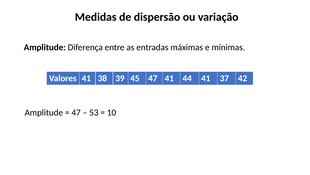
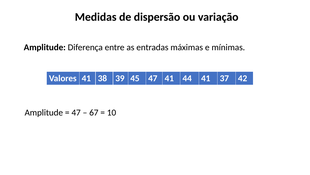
53: 53 -> 67 (94, 112)
